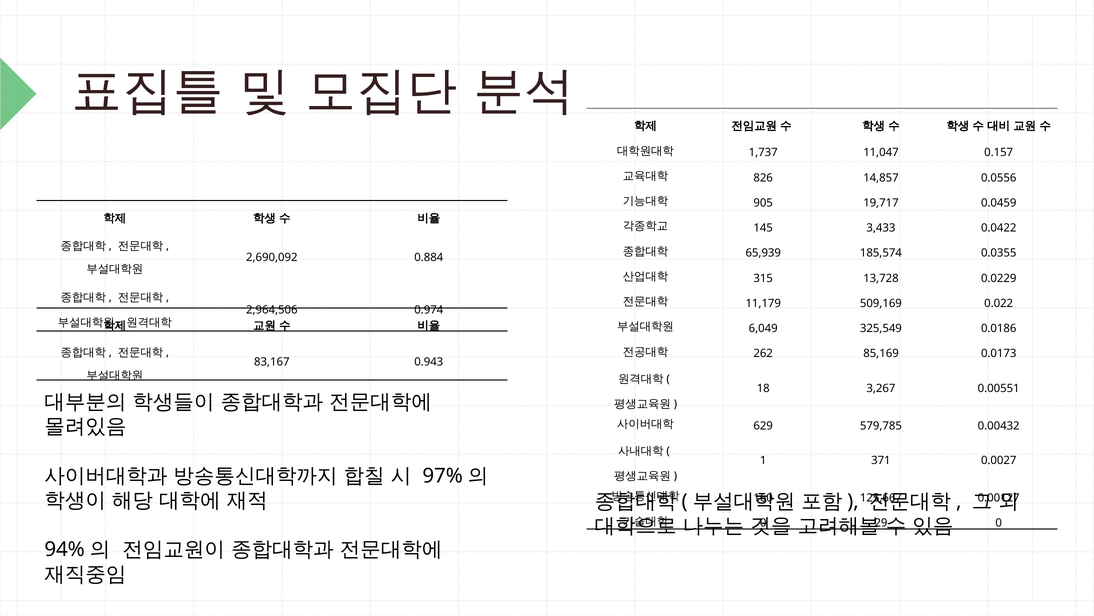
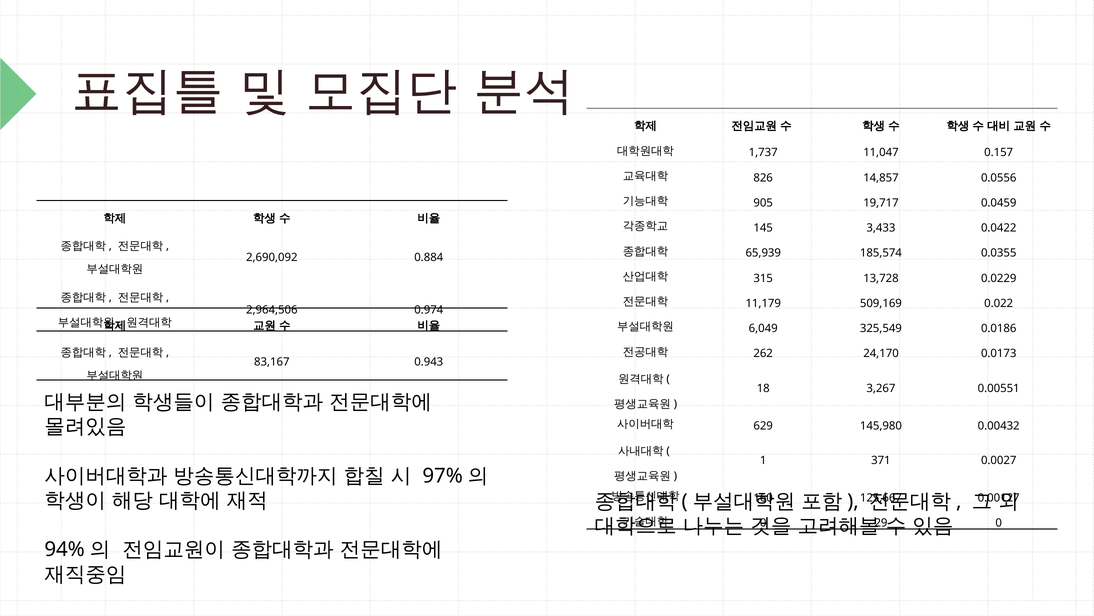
85,169: 85,169 -> 24,170 (881, 353)
579,785: 579,785 -> 145,980 (881, 425)
